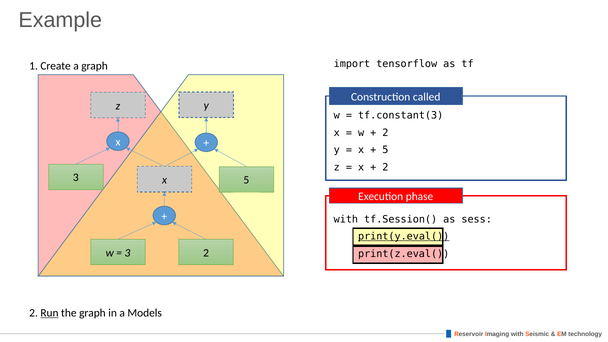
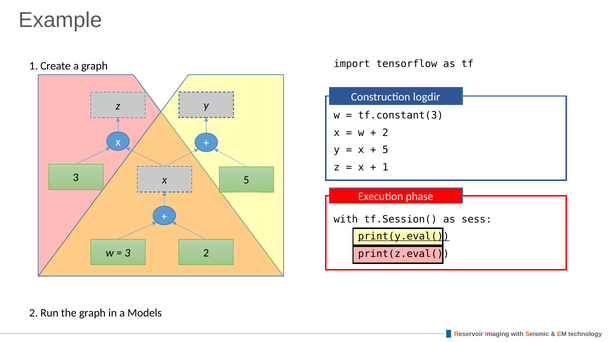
called: called -> logdir (427, 97)
2: 2 -> 1 (385, 167)
Run underline: present -> none (49, 313)
